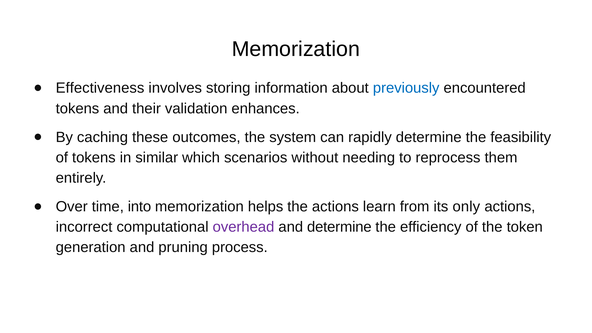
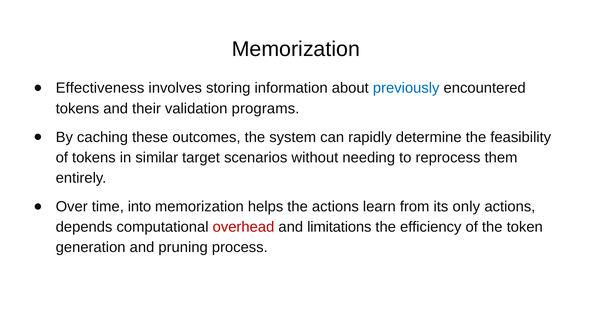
enhances: enhances -> programs (266, 108)
which: which -> target (201, 158)
incorrect: incorrect -> depends (84, 227)
overhead colour: purple -> red (243, 227)
and determine: determine -> limitations (339, 227)
